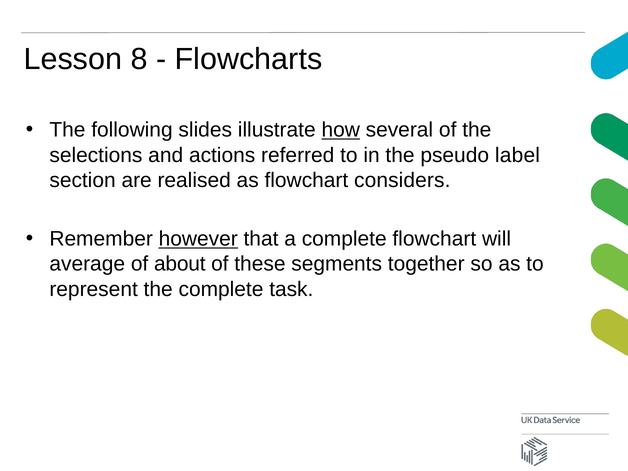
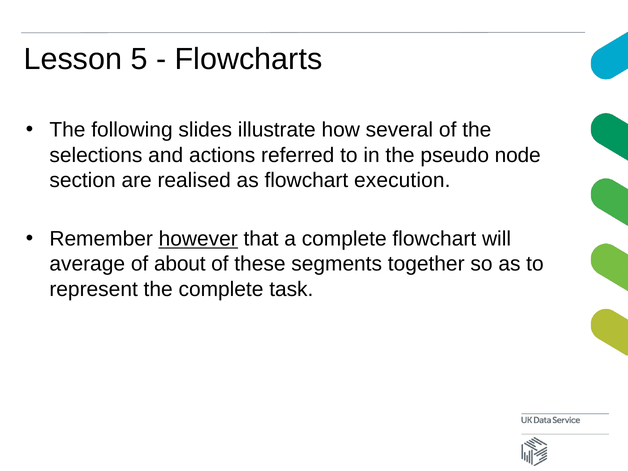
8: 8 -> 5 (139, 59)
how underline: present -> none (341, 130)
label: label -> node (518, 155)
considers: considers -> execution (402, 180)
